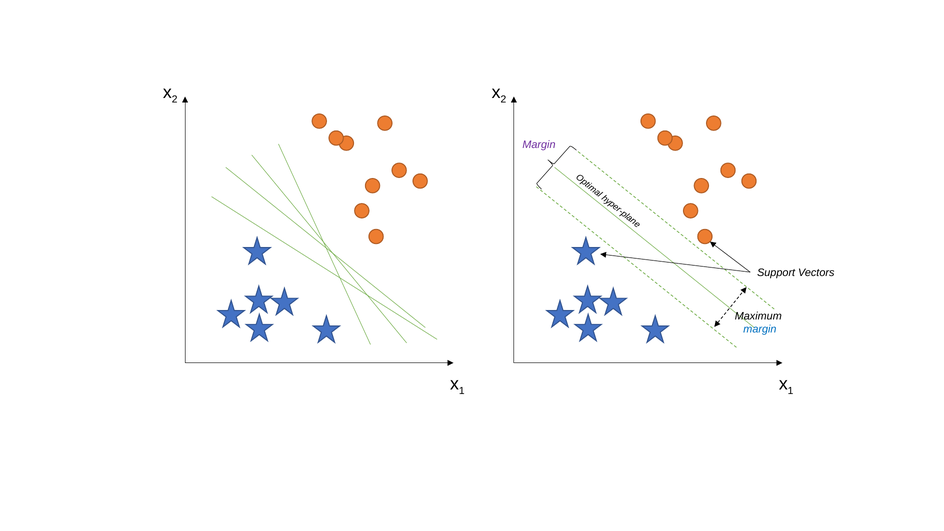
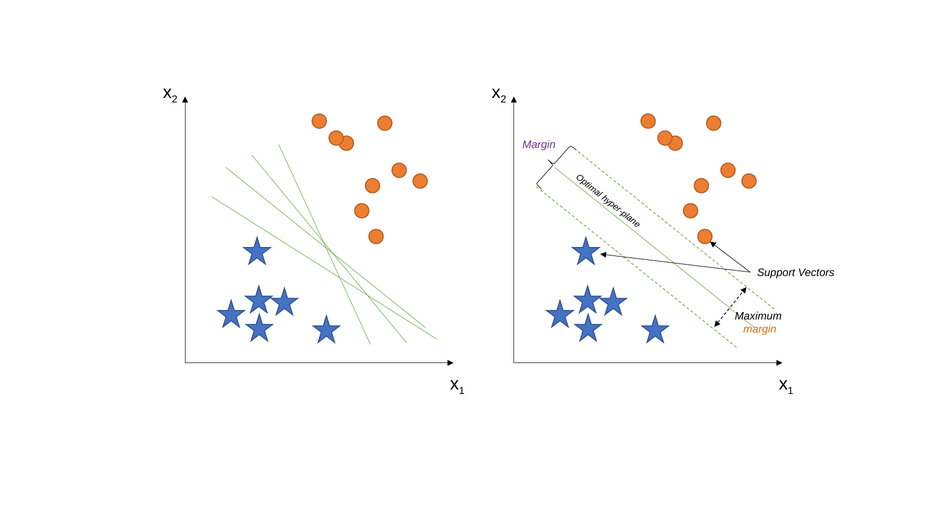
margin colour: blue -> orange (760, 329)
